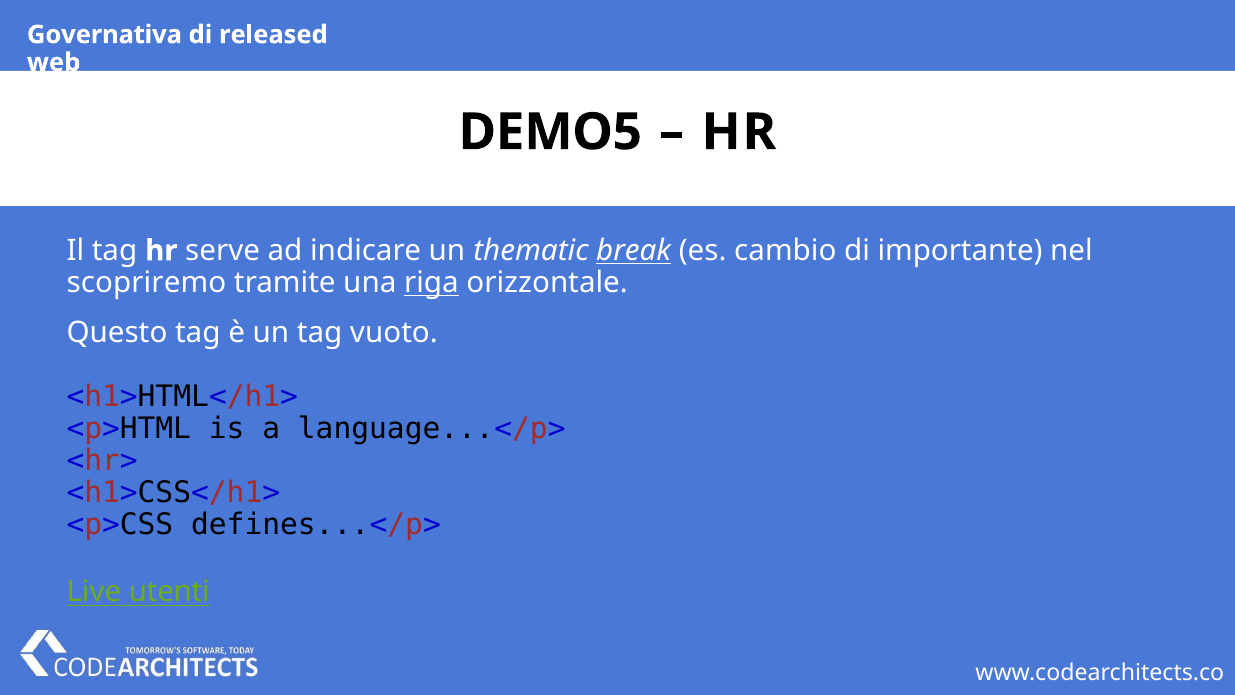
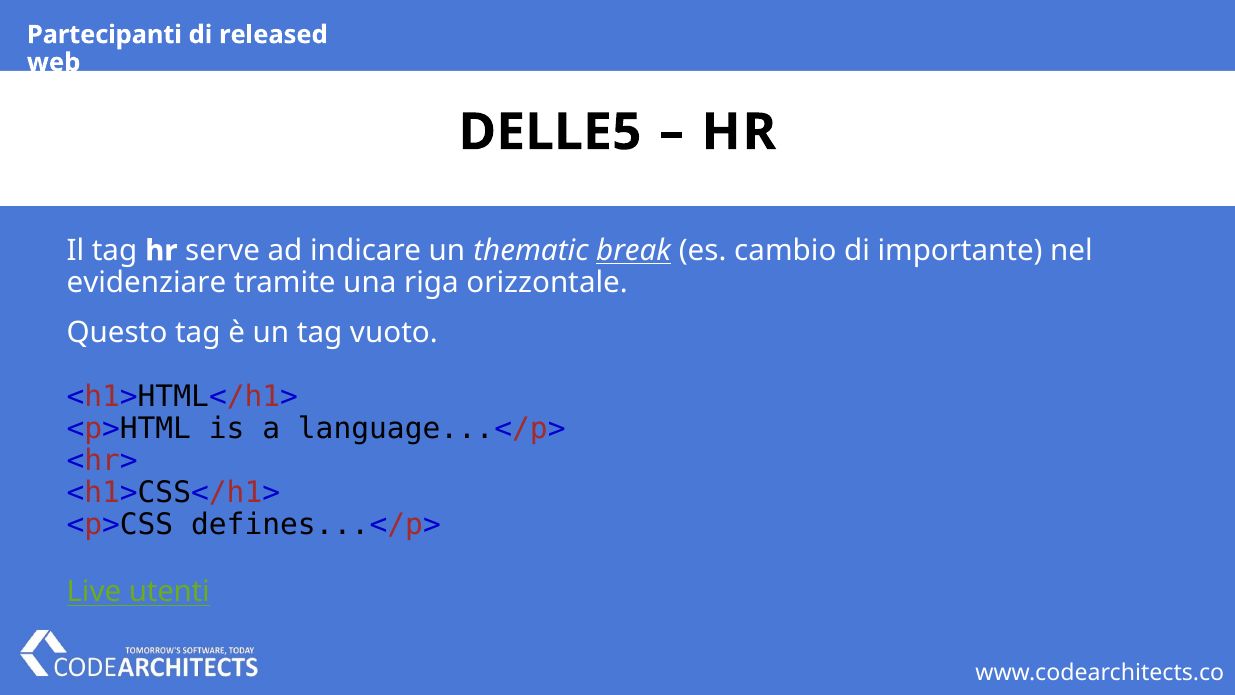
Governativa: Governativa -> Partecipanti (104, 35)
DEMO5: DEMO5 -> DELLE5 (550, 132)
scopriremo: scopriremo -> evidenziare (146, 283)
riga underline: present -> none (431, 283)
